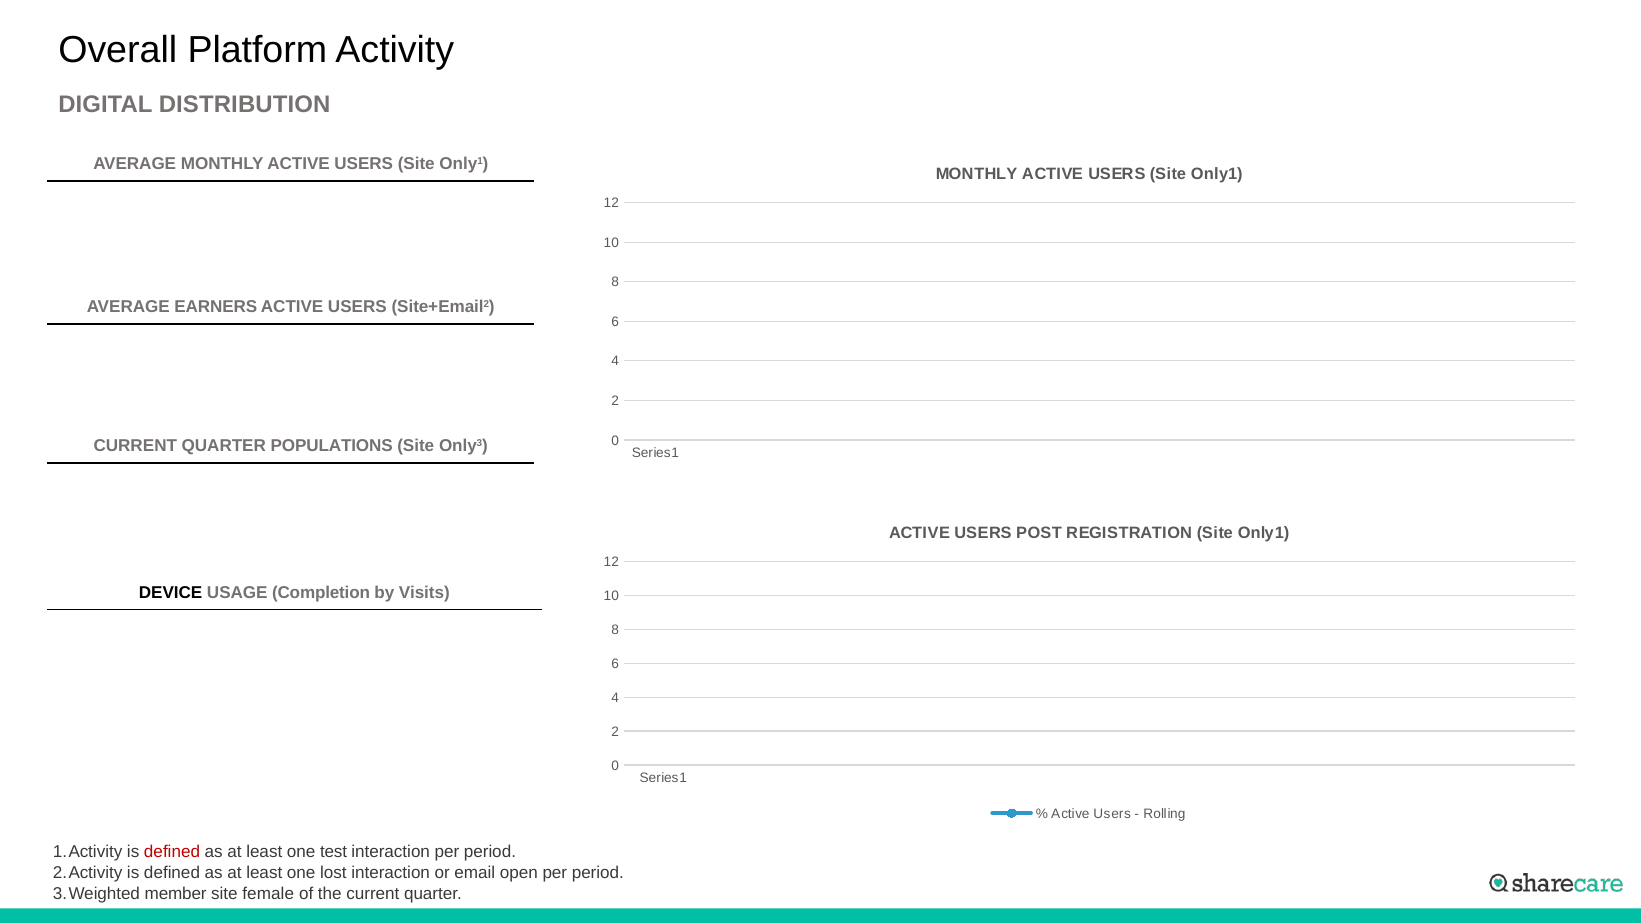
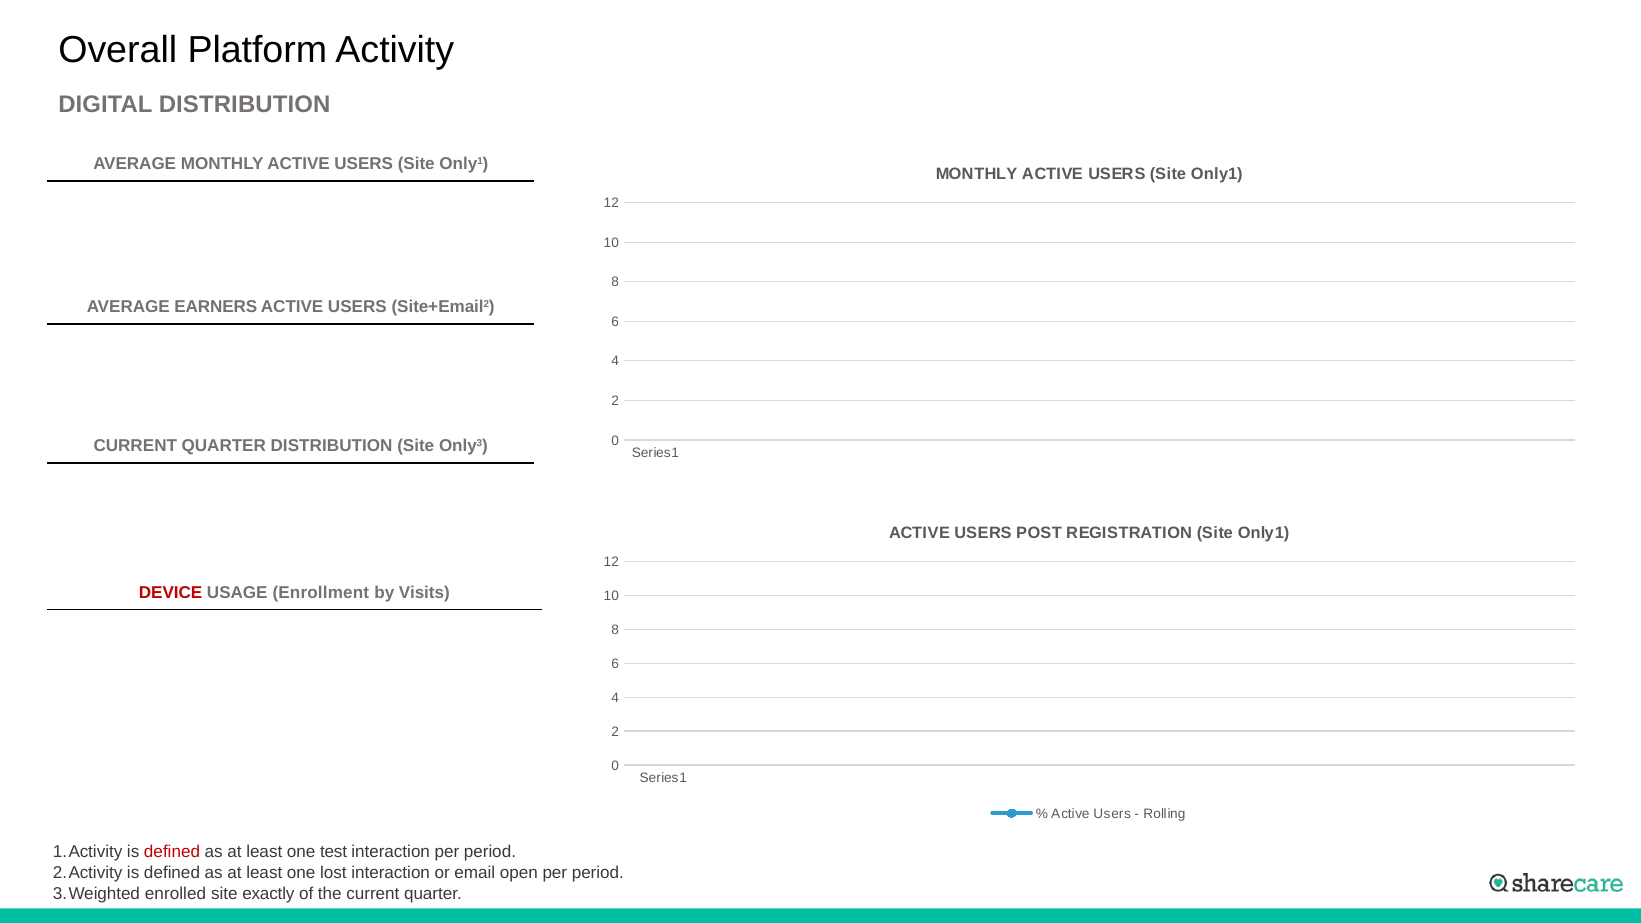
QUARTER POPULATIONS: POPULATIONS -> DISTRIBUTION (332, 446)
DEVICE colour: black -> red (171, 593)
Completion: Completion -> Enrollment (321, 593)
member: member -> enrolled (176, 893)
female: female -> exactly (268, 893)
